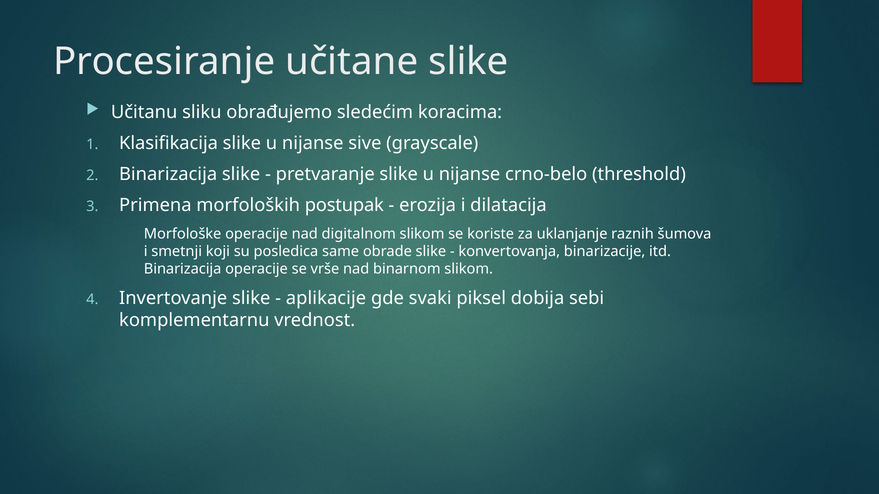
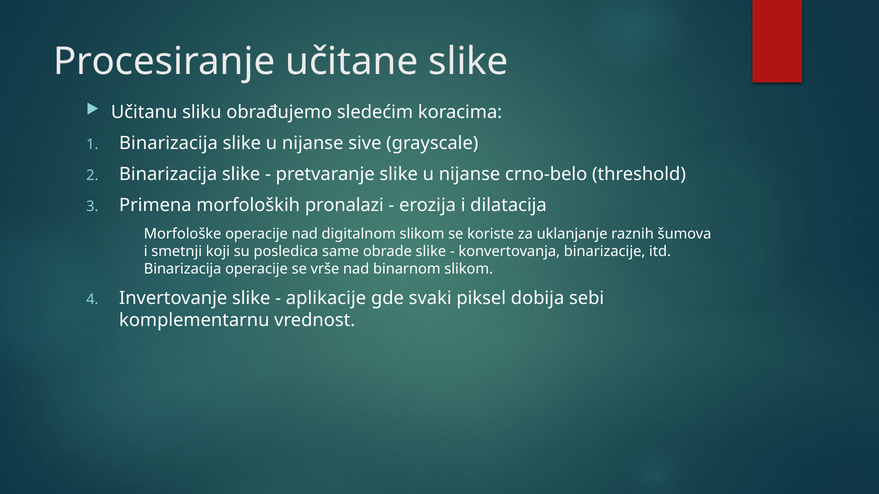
Klasifikacija: Klasifikacija -> Binarizacija (168, 143)
postupak: postupak -> pronalazi (344, 206)
